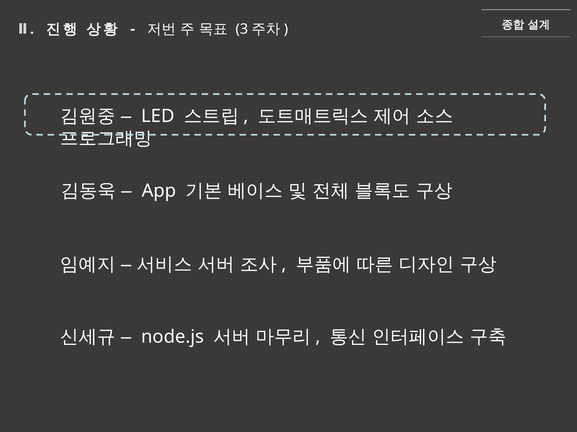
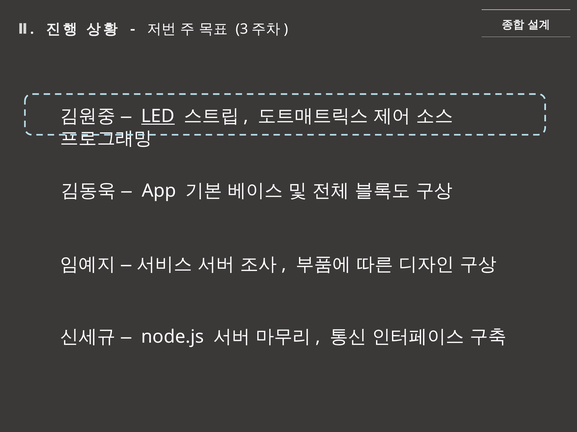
LED underline: none -> present (158, 116)
